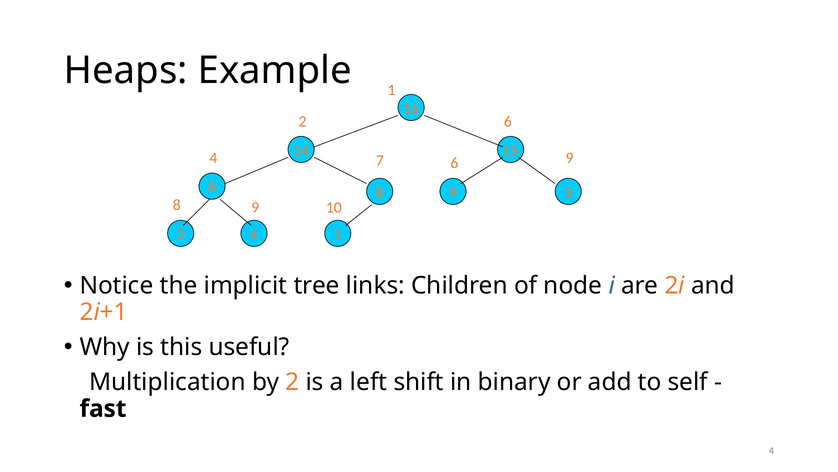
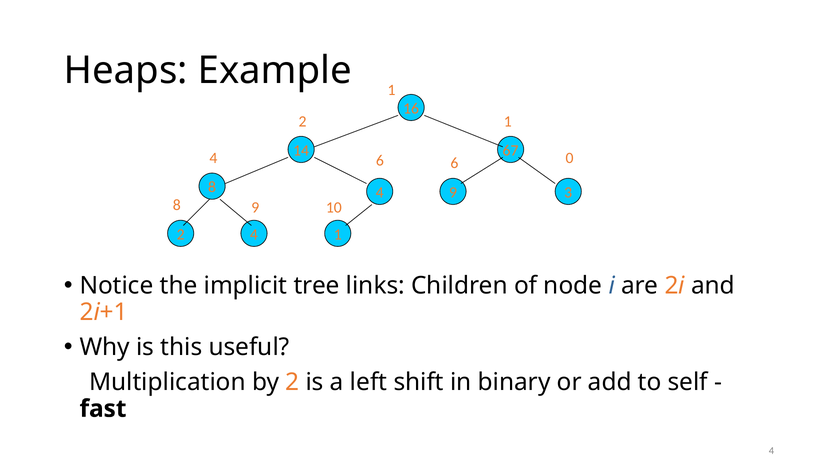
2 6: 6 -> 1 (508, 121)
15: 15 -> 67 (511, 150)
4 7: 7 -> 6 (380, 160)
6 9: 9 -> 0 (570, 158)
8 8: 8 -> 4 (380, 192)
